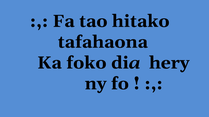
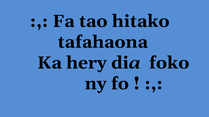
foko: foko -> hery (86, 63)
hery: hery -> foko (169, 63)
